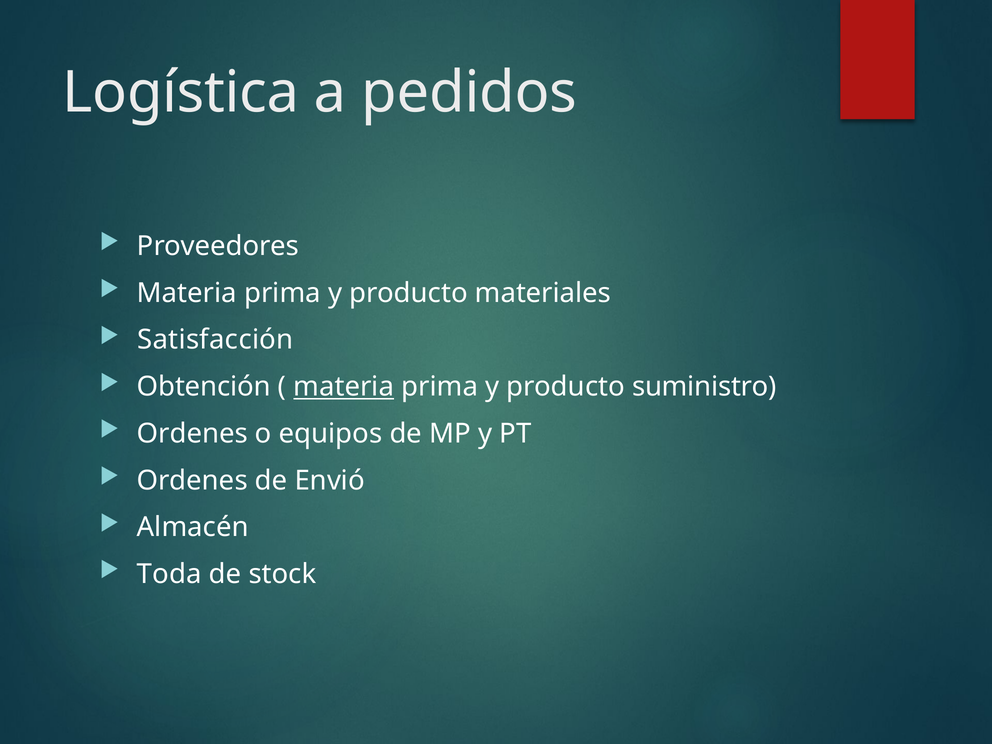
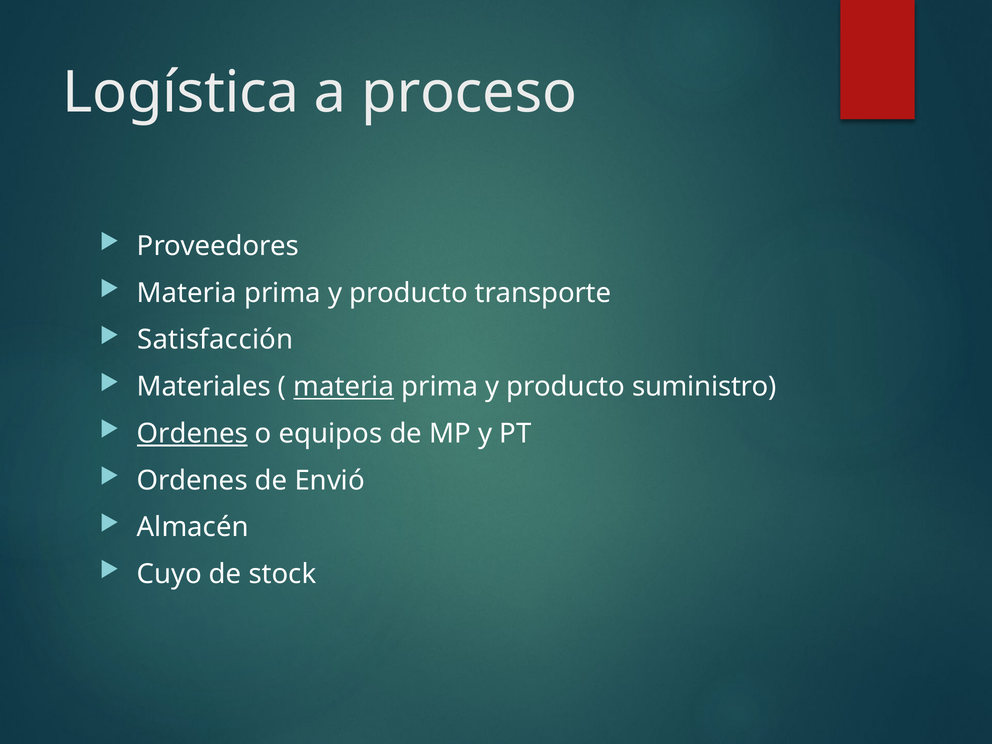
pedidos: pedidos -> proceso (469, 93)
materiales: materiales -> transporte (543, 293)
Obtención: Obtención -> Materiales (204, 387)
Ordenes underline: none -> present (192, 434)
Toda: Toda -> Cuyo (169, 574)
